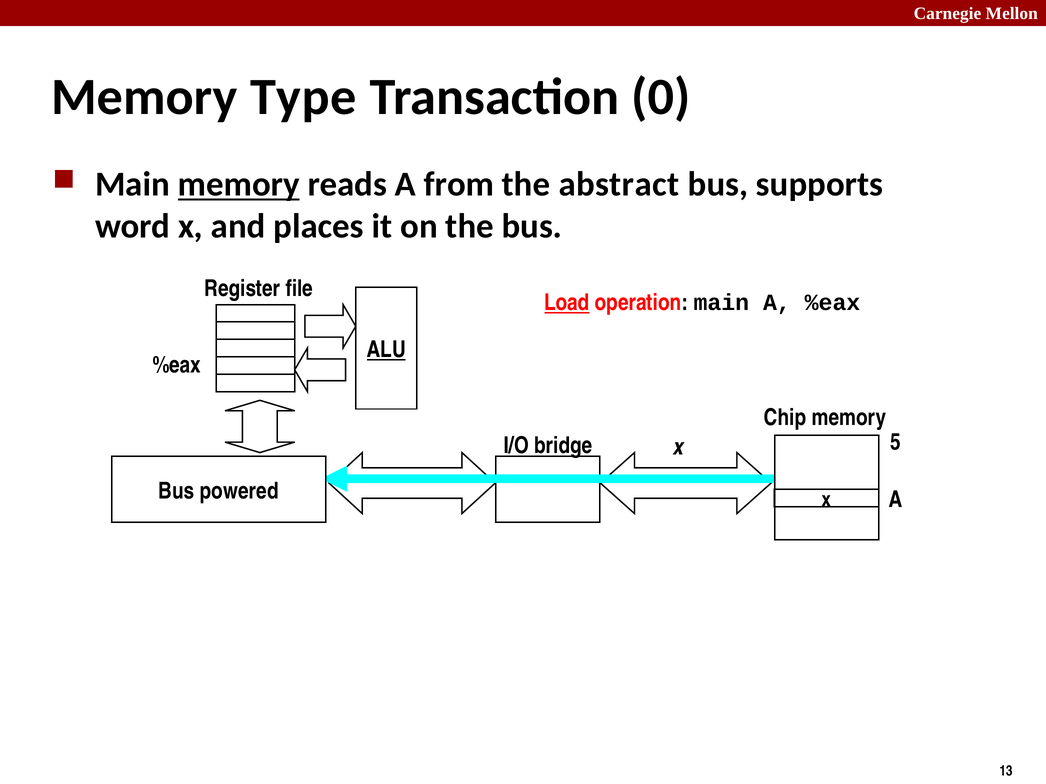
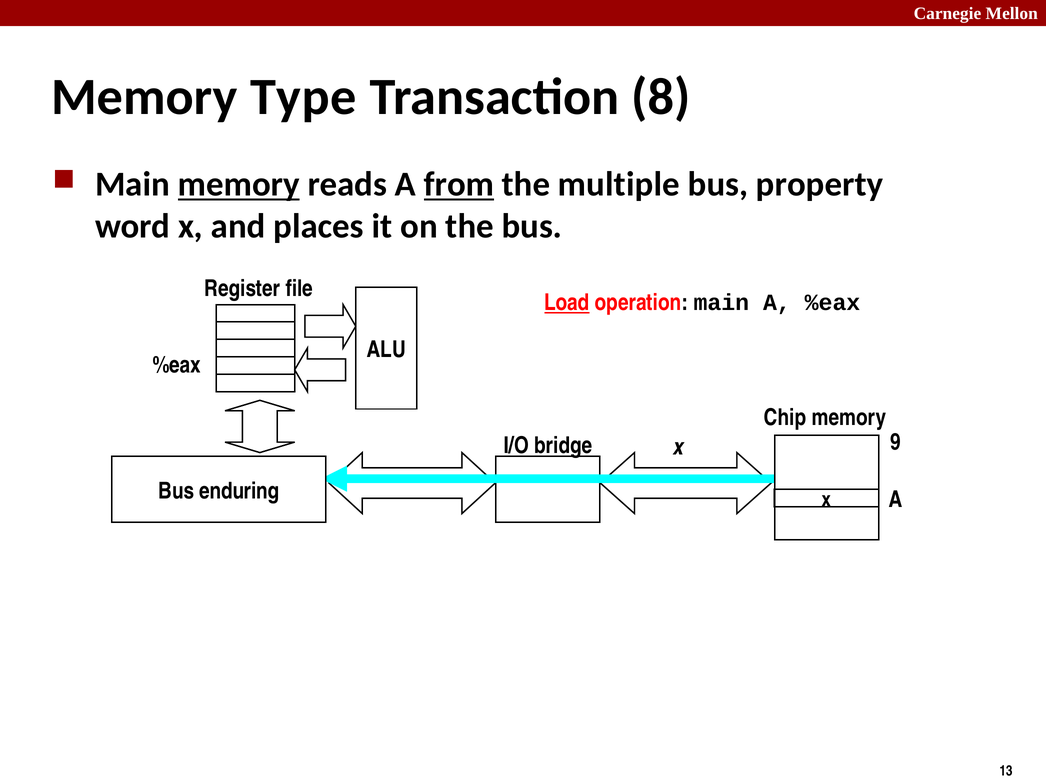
0: 0 -> 8 (661, 97)
from underline: none -> present (459, 184)
abstract: abstract -> multiple (619, 184)
supports: supports -> property (820, 184)
ALU underline: present -> none (386, 350)
5: 5 -> 9 (895, 442)
powered: powered -> enduring (239, 491)
